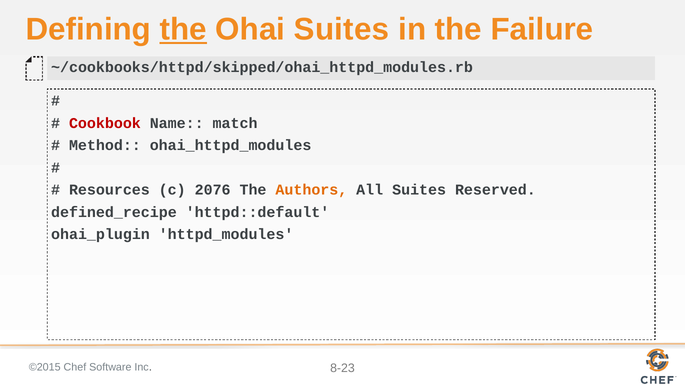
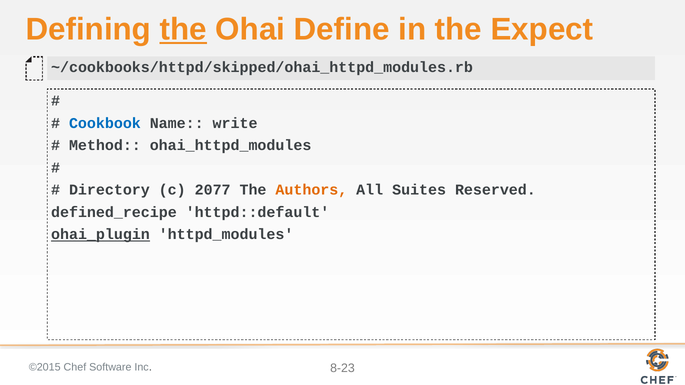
Ohai Suites: Suites -> Define (342, 30)
Failure: Failure -> Expect (542, 30)
Cookbook colour: red -> blue (105, 123)
match: match -> write (235, 123)
Resources: Resources -> Directory (109, 190)
2076: 2076 -> 2077 (213, 190)
ohai_plugin underline: none -> present (100, 235)
